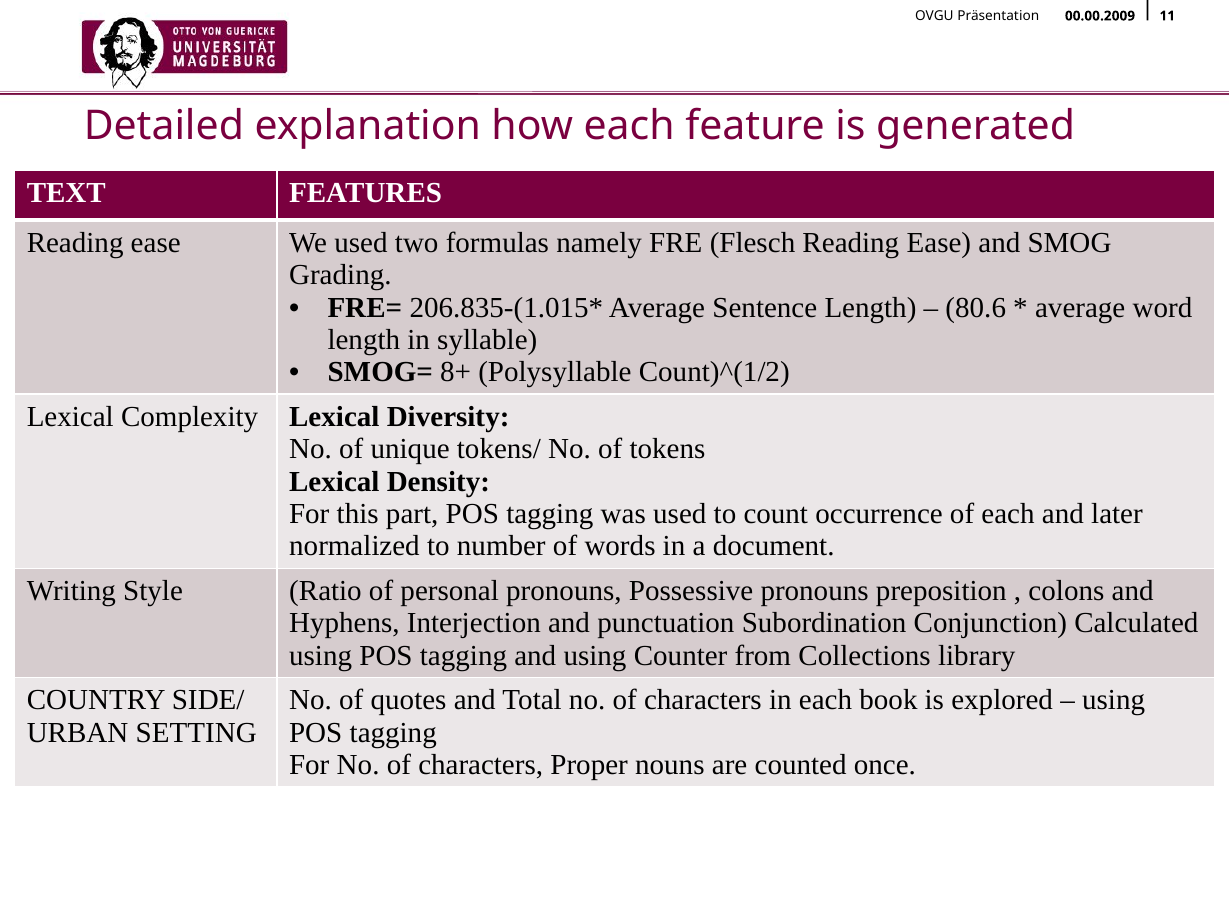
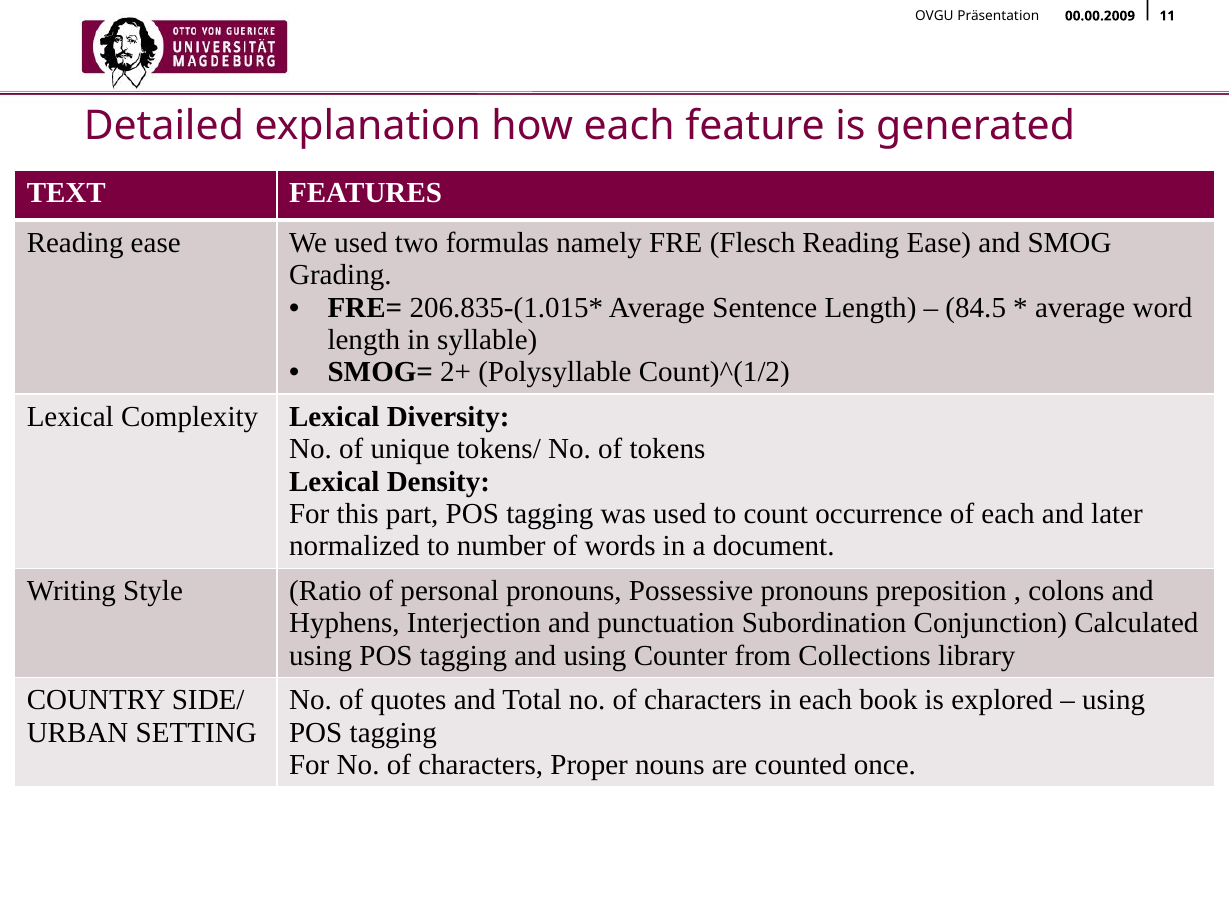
80.6: 80.6 -> 84.5 (976, 308)
8+: 8+ -> 2+ (456, 372)
